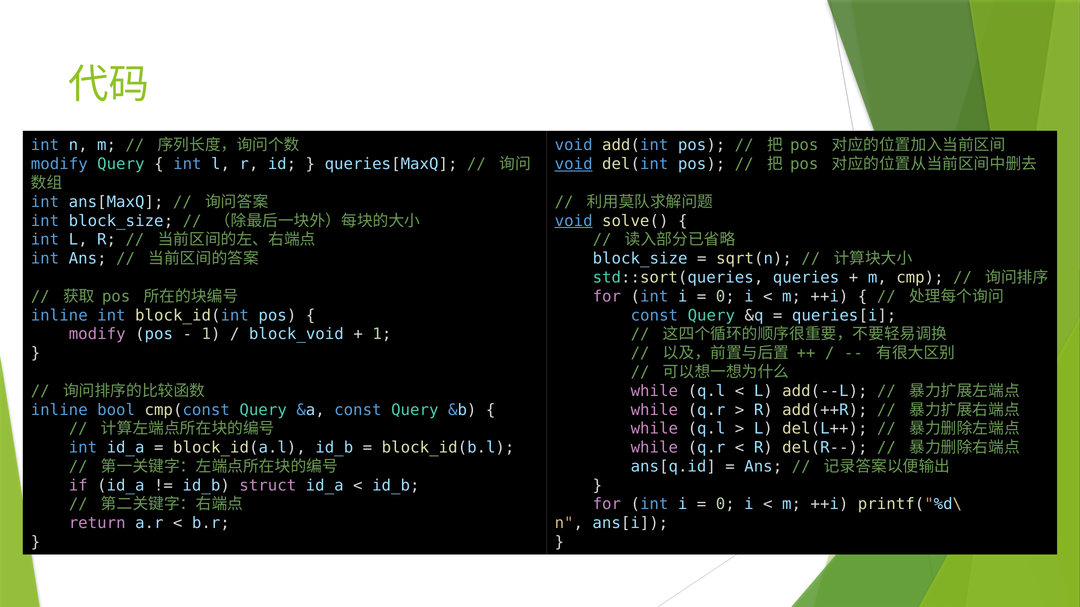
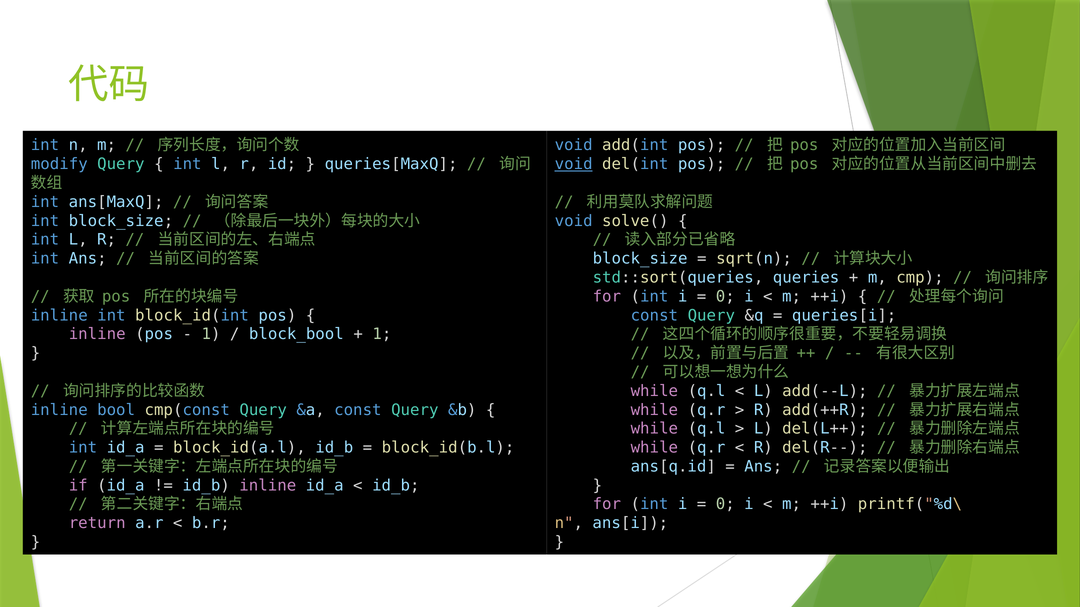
void underline: present -> none (574, 221)
modify: modify -> inline (97, 335)
block_void: block_void -> block_bool (296, 335)
id_b struct: struct -> inline (268, 486)
